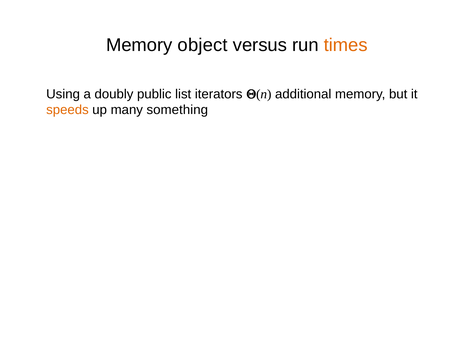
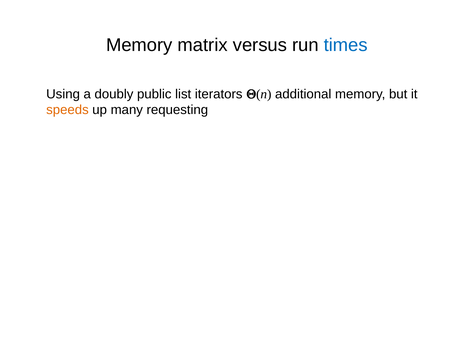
object: object -> matrix (203, 45)
times colour: orange -> blue (346, 45)
something: something -> requesting (177, 110)
